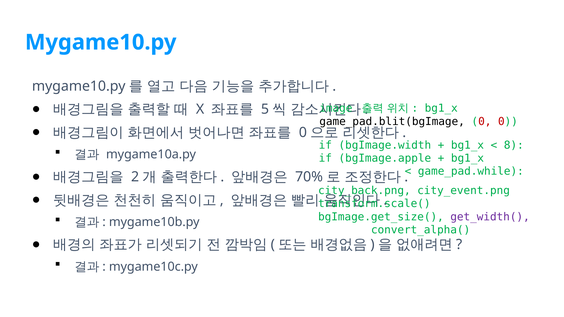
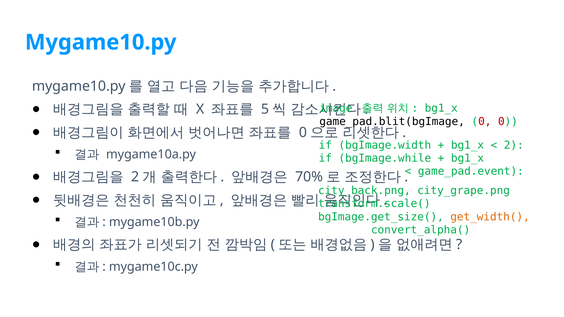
8: 8 -> 2 (514, 145)
bgImage.apple: bgImage.apple -> bgImage.while (385, 158)
game_pad.while: game_pad.while -> game_pad.event (471, 172)
city_event.png: city_event.png -> city_grape.png (464, 191)
get_width( colour: purple -> orange (490, 217)
